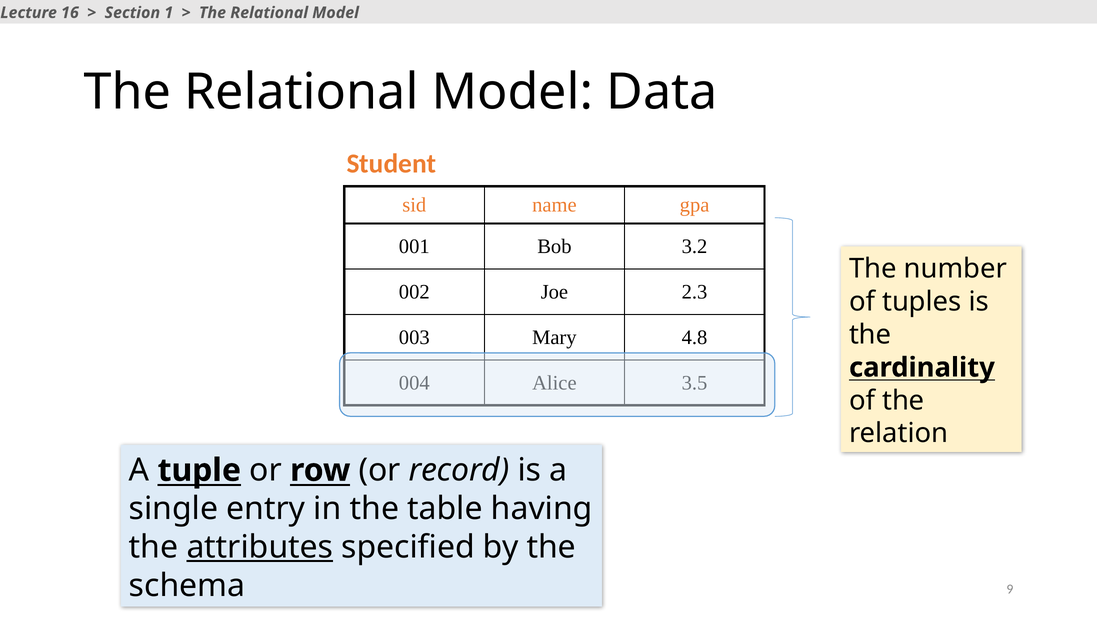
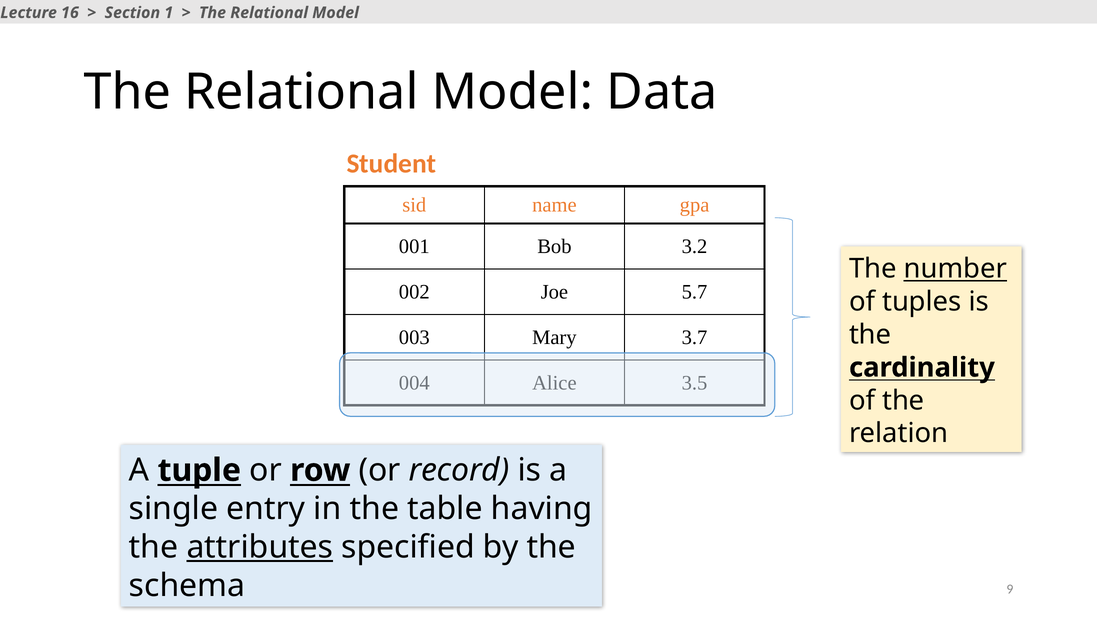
number underline: none -> present (955, 269)
2.3: 2.3 -> 5.7 (695, 292)
4.8: 4.8 -> 3.7 (695, 337)
